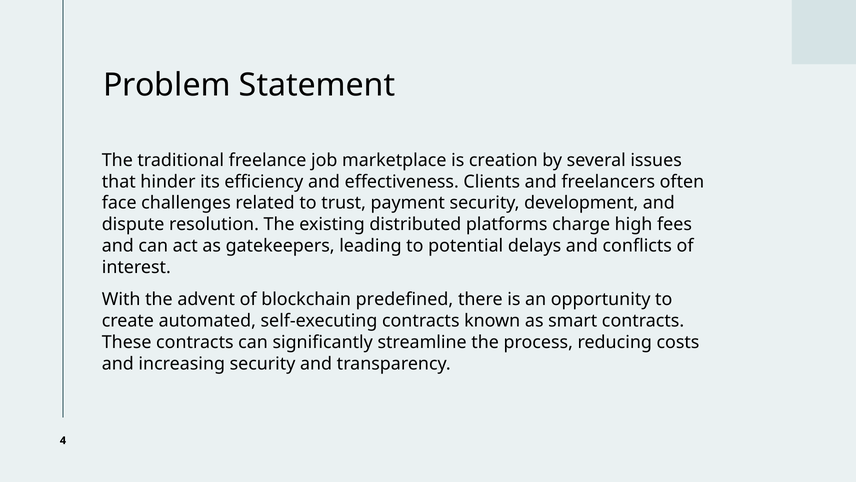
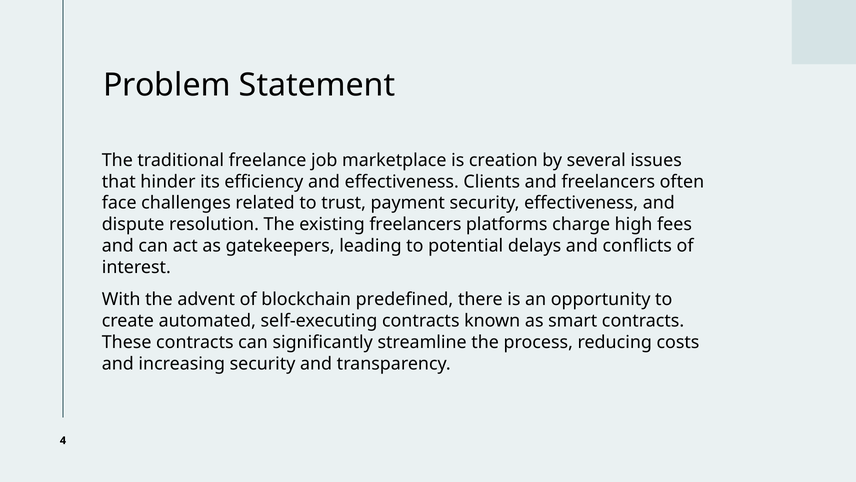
security development: development -> effectiveness (581, 203)
existing distributed: distributed -> freelancers (415, 224)
